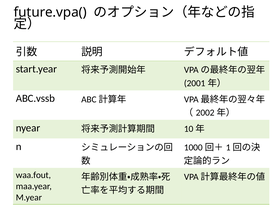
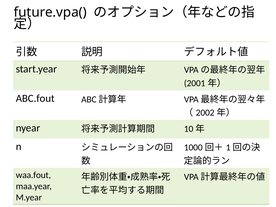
ABC.vssb: ABC.vssb -> ABC.fout (35, 98)
